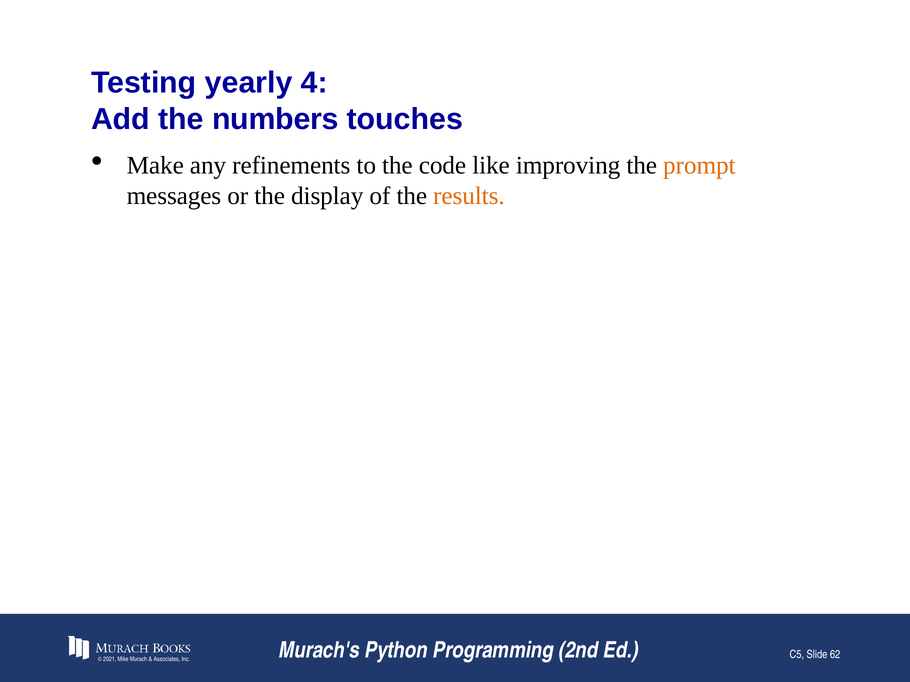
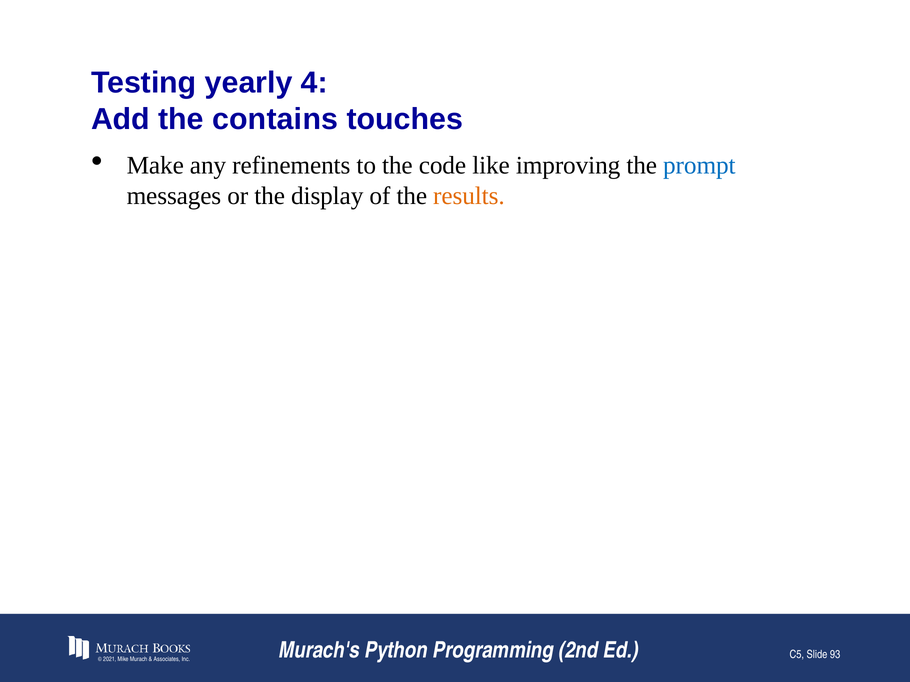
numbers: numbers -> contains (275, 119)
prompt colour: orange -> blue (699, 166)
62: 62 -> 93 (835, 655)
